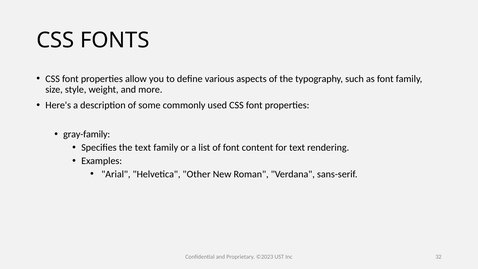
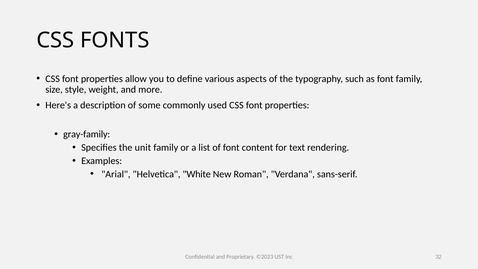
the text: text -> unit (143, 147)
Other: Other -> White (197, 174)
